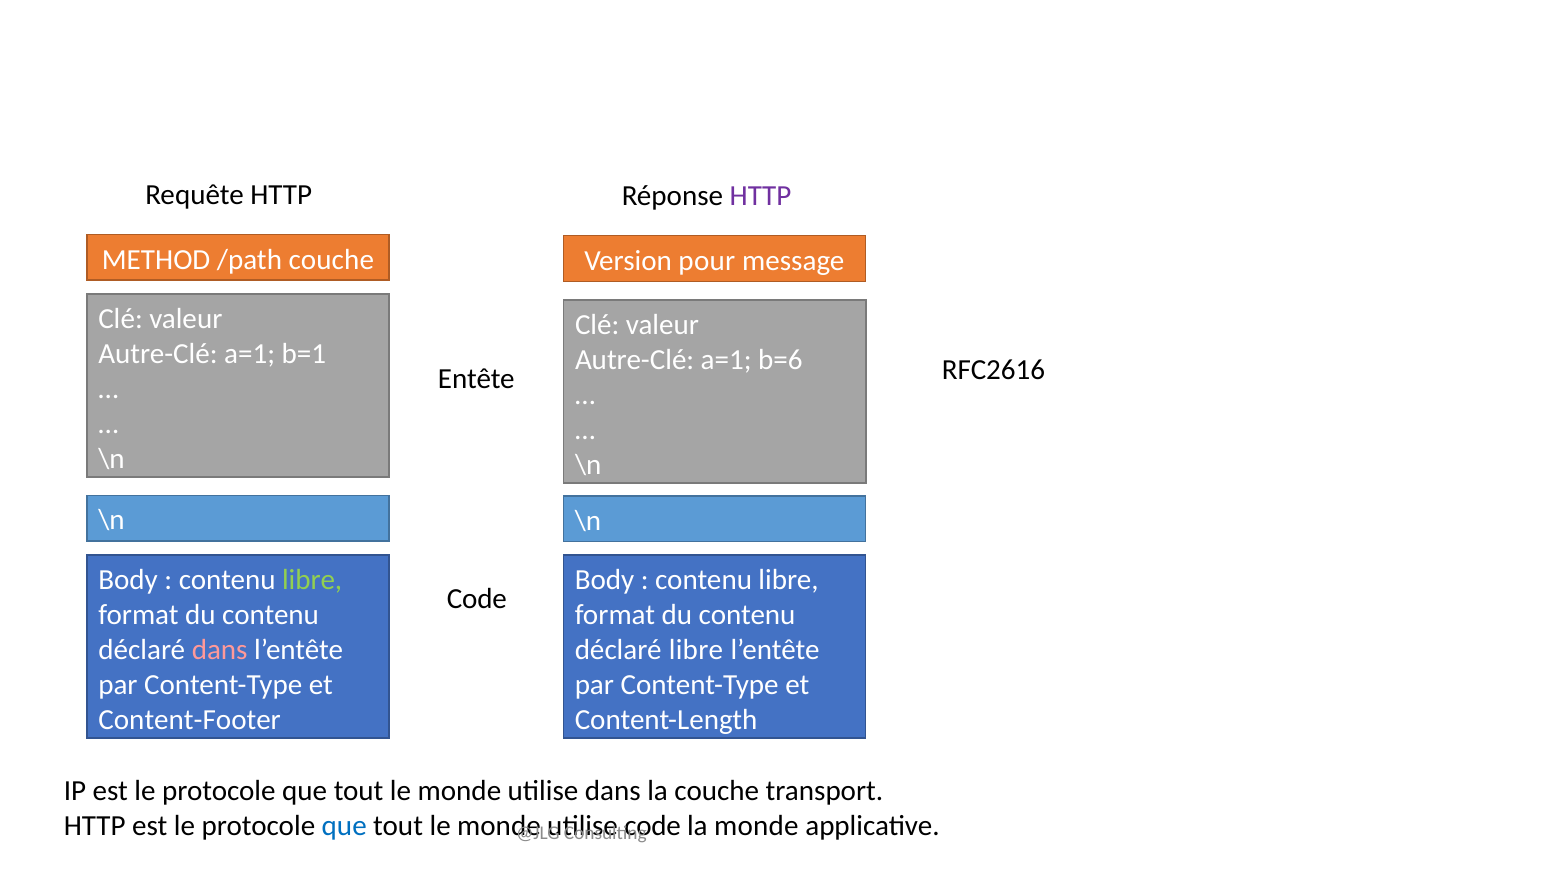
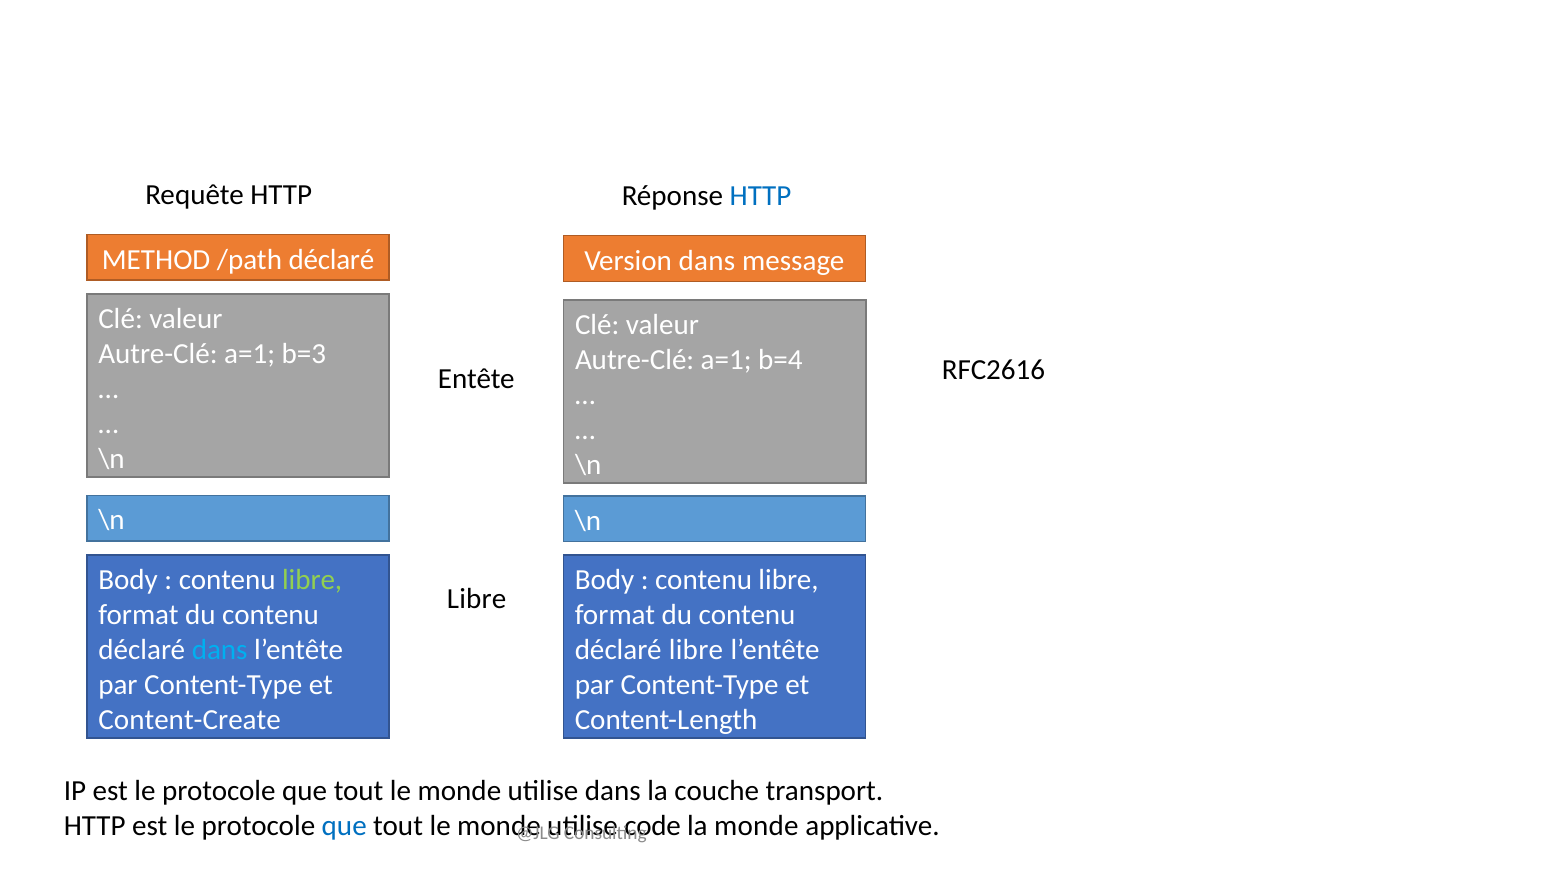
HTTP colour: purple -> blue (760, 196)
/path couche: couche -> déclaré (331, 260)
Version pour: pour -> dans (707, 261)
b=1: b=1 -> b=3 (304, 354)
b=6: b=6 -> b=4 (780, 360)
Code: Code -> Libre (477, 599)
dans colour: pink -> light blue (220, 650)
Content-Footer: Content-Footer -> Content-Create (190, 720)
